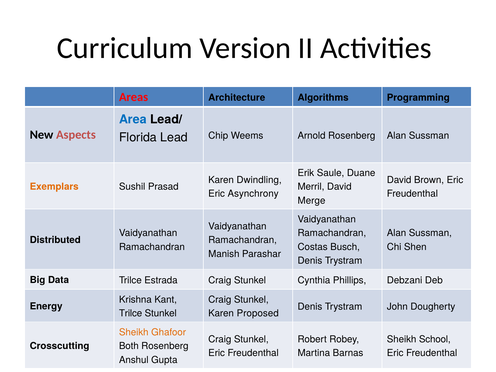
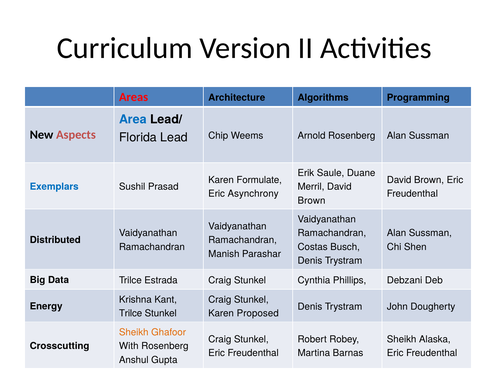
Dwindling: Dwindling -> Formulate (259, 180)
Exemplars colour: orange -> blue (54, 187)
Merge: Merge -> Brown (312, 201)
School: School -> Alaska (435, 339)
Both: Both -> With (129, 346)
